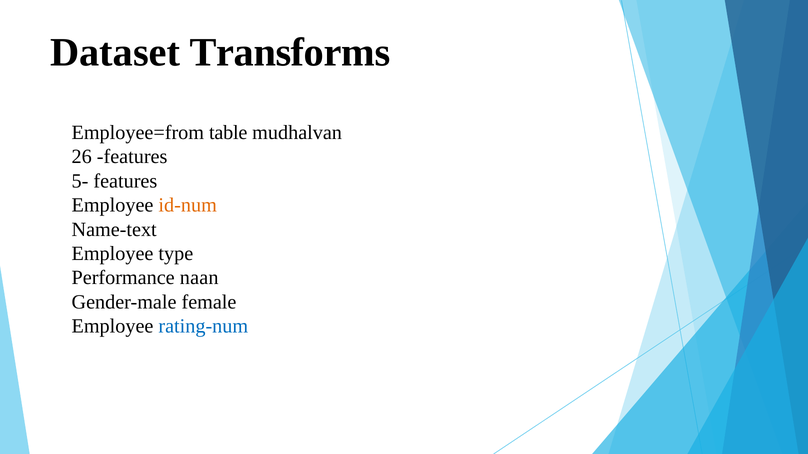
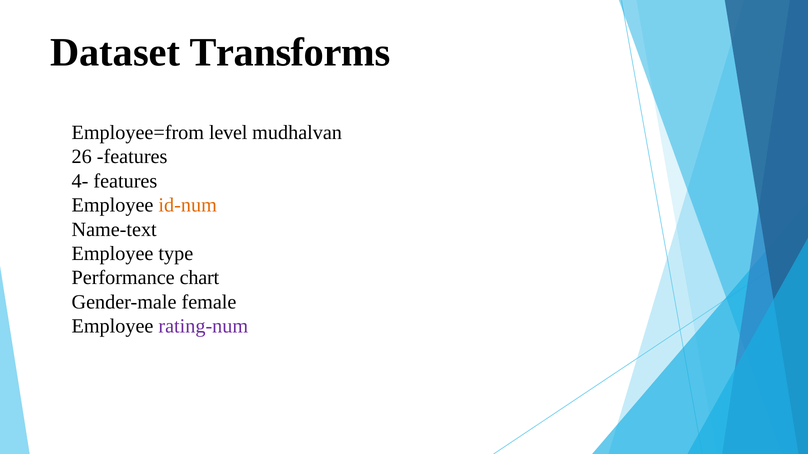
table: table -> level (228, 133)
5-: 5- -> 4- (80, 181)
naan: naan -> chart (199, 278)
rating-num colour: blue -> purple (203, 327)
